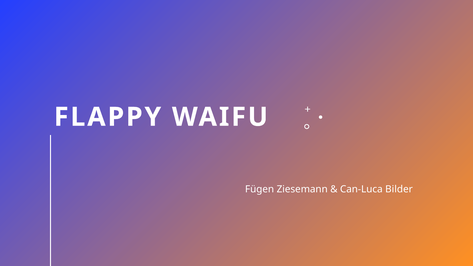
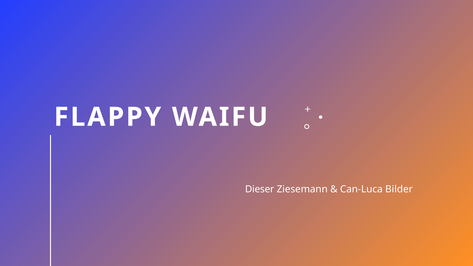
Fügen: Fügen -> Dieser (260, 189)
